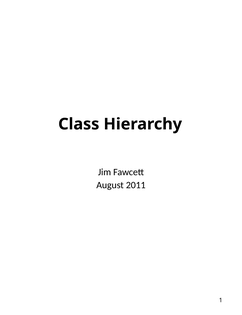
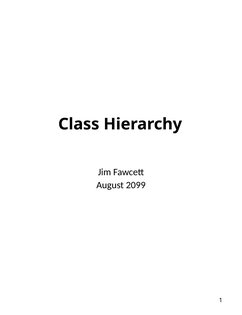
2011: 2011 -> 2099 (136, 185)
